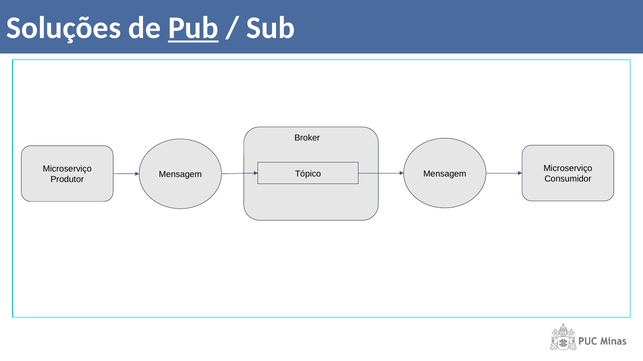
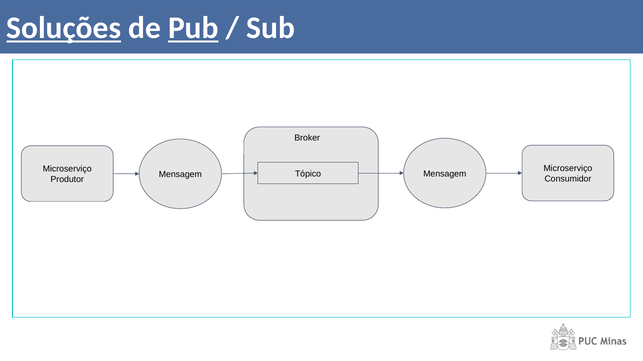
Soluções underline: none -> present (64, 28)
